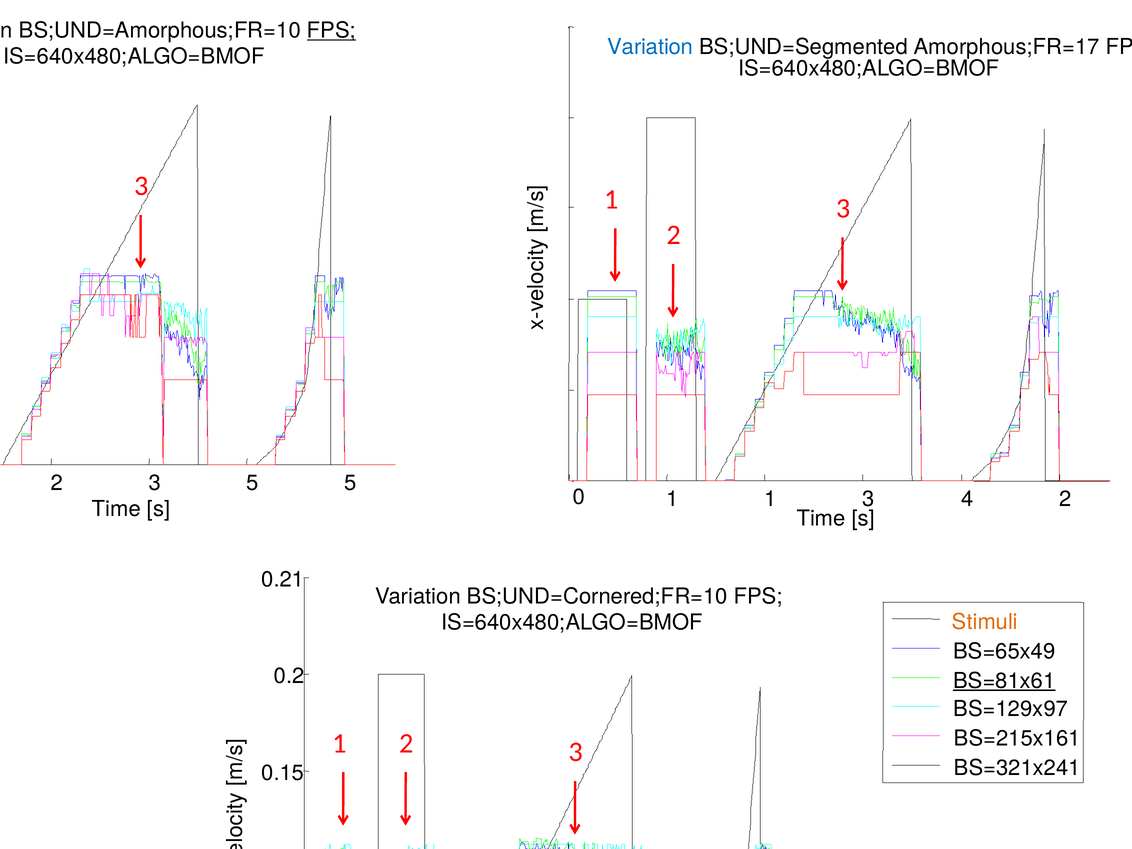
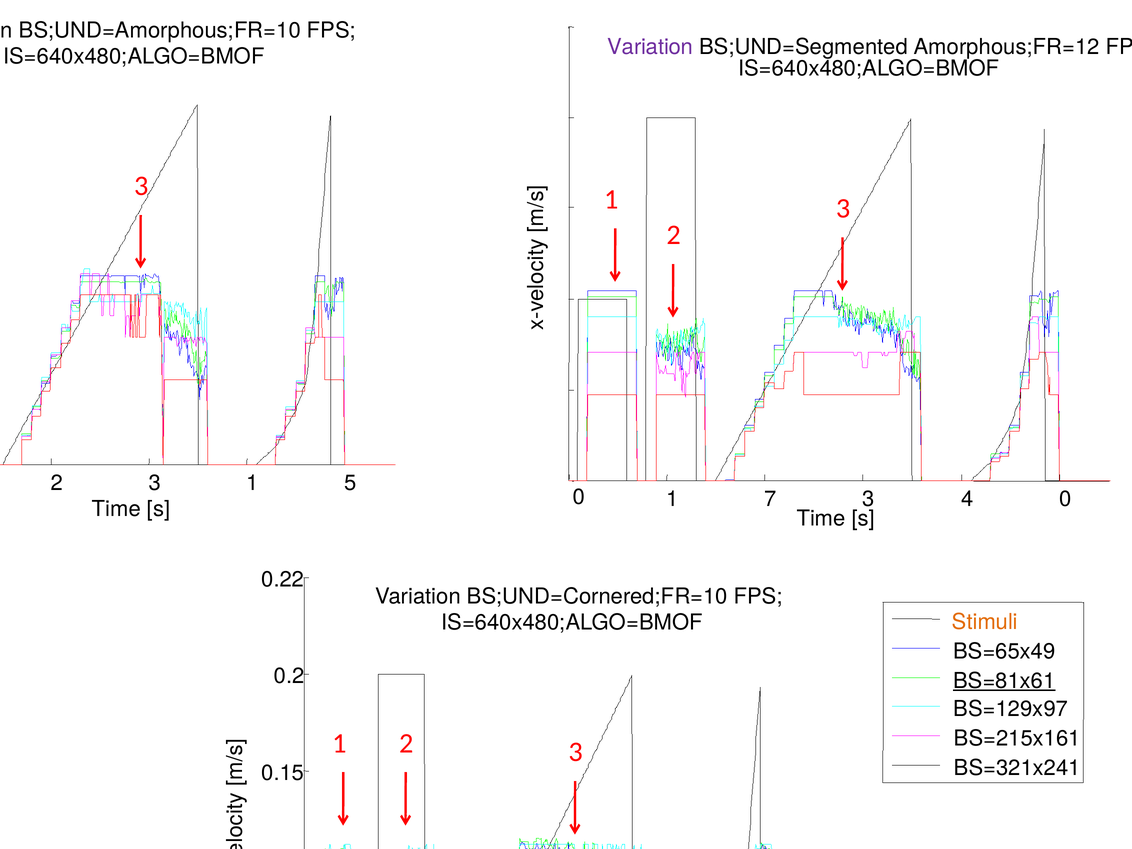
FPS underline: present -> none (331, 31)
Variation colour: blue -> purple (650, 47)
Amorphous;FR=17: Amorphous;FR=17 -> Amorphous;FR=12 (1007, 47)
3 5: 5 -> 1 (253, 483)
1 1: 1 -> 7 (770, 499)
4 2: 2 -> 0 (1065, 499)
0.21: 0.21 -> 0.22 (283, 579)
